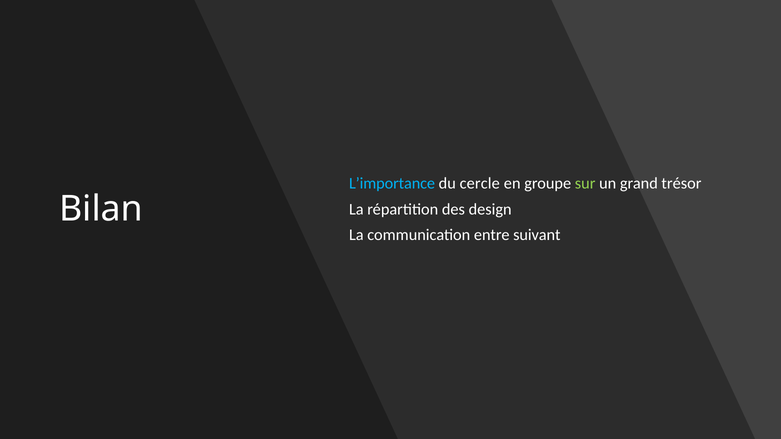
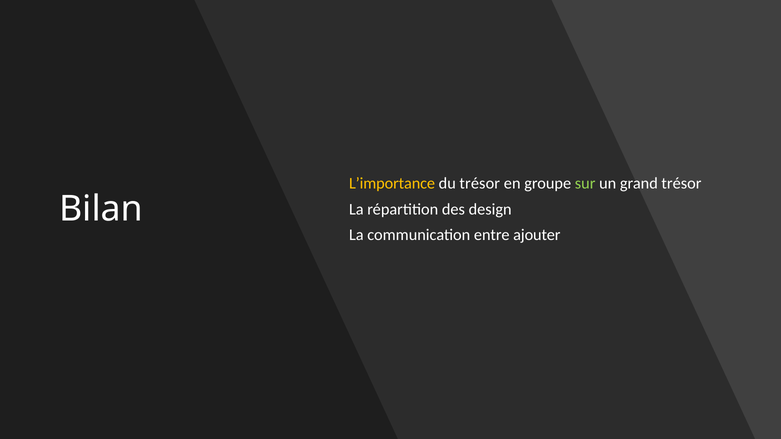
L’importance colour: light blue -> yellow (392, 184)
du cercle: cercle -> trésor (480, 184)
suivant: suivant -> ajouter (537, 235)
